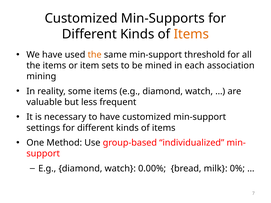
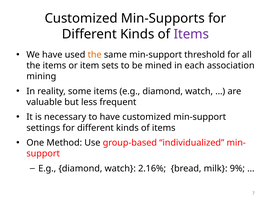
Items colour: orange -> purple (191, 34)
0.00%: 0.00% -> 2.16% (152, 169)
0%: 0% -> 9% (237, 169)
